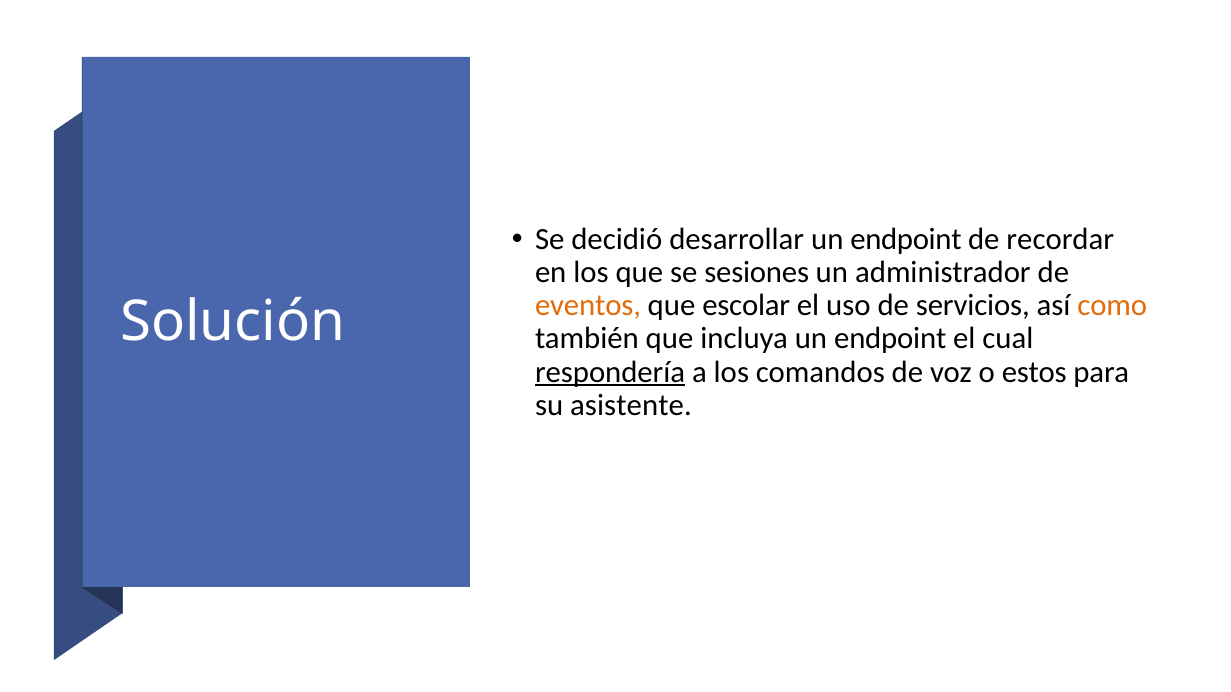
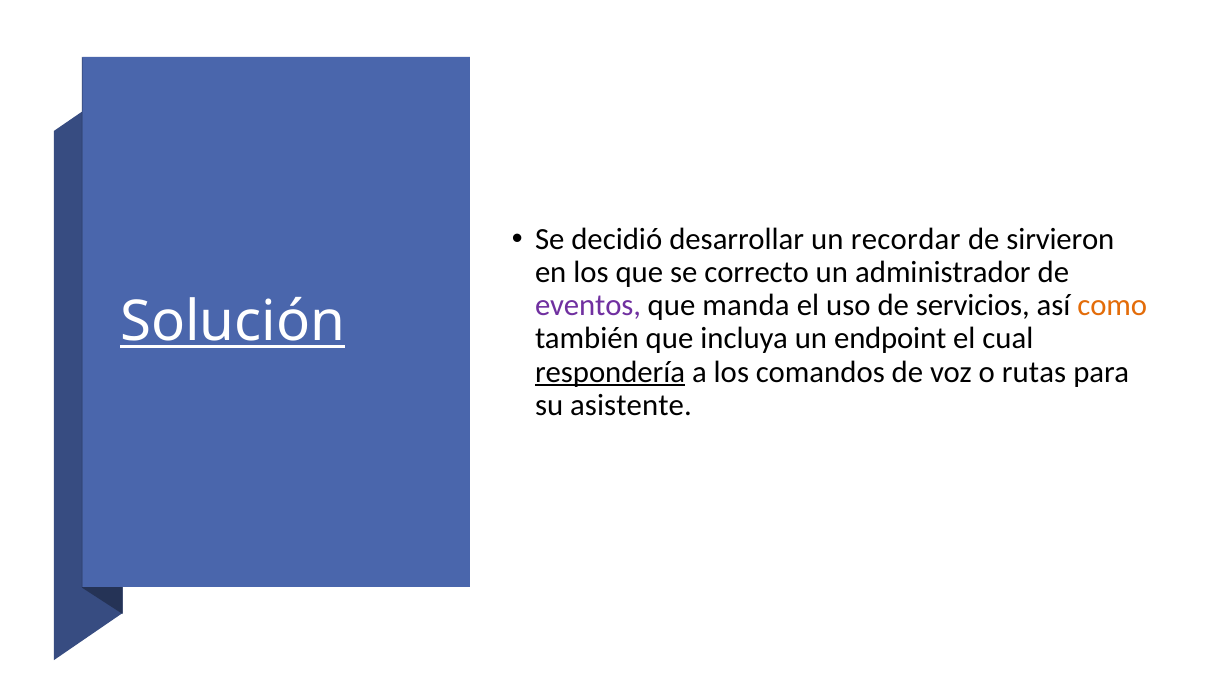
desarrollar un endpoint: endpoint -> recordar (906, 239)
recordar: recordar -> sirvieron (1060, 239)
sesiones: sesiones -> correcto (757, 272)
eventos colour: orange -> purple (588, 306)
escolar: escolar -> manda (746, 306)
Solución underline: none -> present (233, 323)
estos: estos -> rutas (1034, 372)
